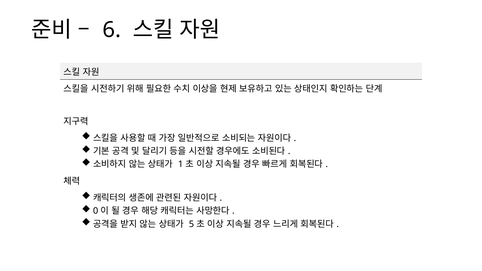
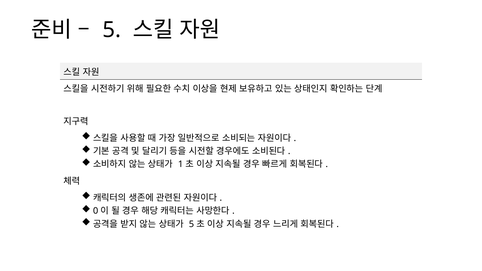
6: 6 -> 5 (112, 30)
